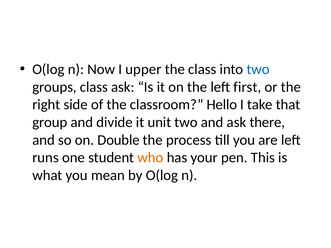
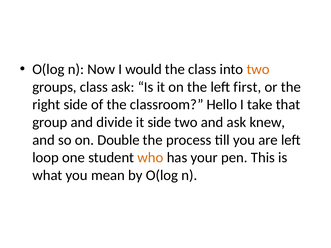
upper: upper -> would (144, 69)
two colour: blue -> orange (258, 69)
it unit: unit -> side (159, 122)
there: there -> knew (267, 122)
runs: runs -> loop (46, 158)
